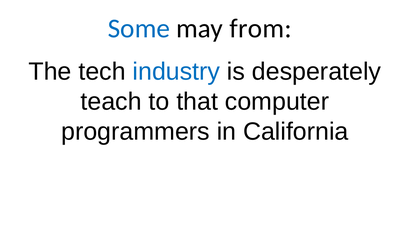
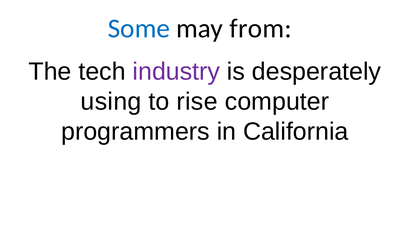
industry colour: blue -> purple (176, 72)
teach: teach -> using (111, 102)
that: that -> rise (197, 102)
